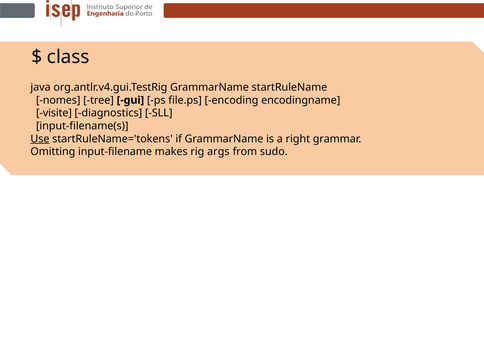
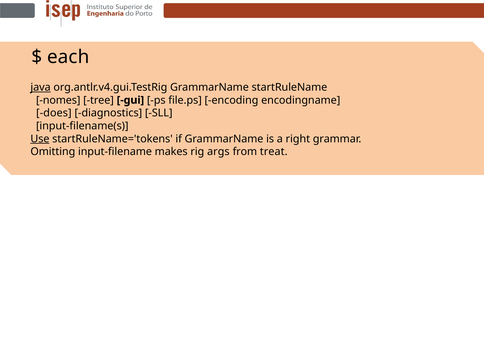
class: class -> each (68, 57)
java underline: none -> present (41, 87)
visite: visite -> does (54, 113)
sudo: sudo -> treat (274, 152)
